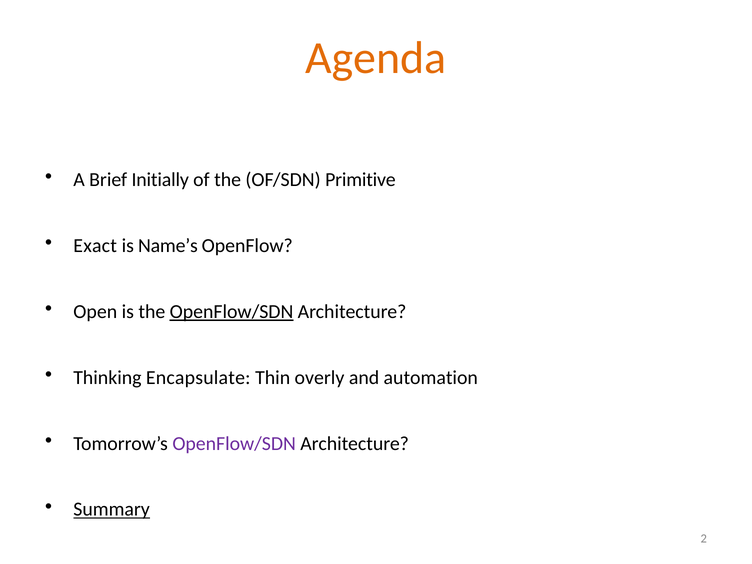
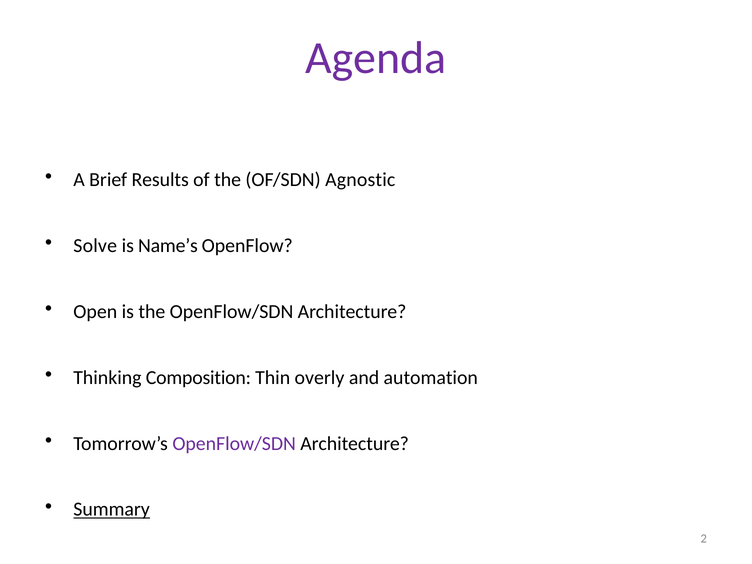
Agenda colour: orange -> purple (376, 58)
Initially: Initially -> Results (160, 180)
Primitive: Primitive -> Agnostic (360, 180)
Exact: Exact -> Solve (95, 246)
OpenFlow/SDN underline: present -> none (232, 312)
Encapsulate: Encapsulate -> Composition (198, 378)
